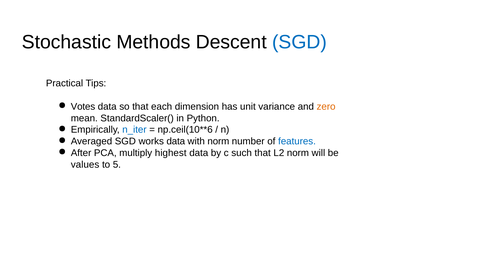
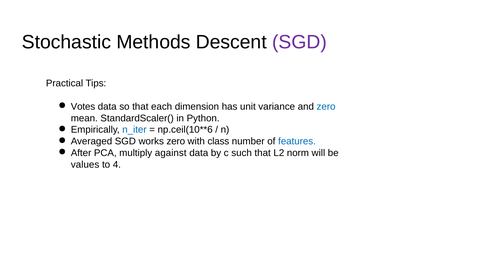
SGD colour: blue -> purple (299, 42)
zero colour: orange -> blue (326, 107)
works data: data -> zero (176, 141)
with norm: norm -> class (218, 141)
highest: highest -> against (171, 153)
5: 5 -> 4 (117, 165)
